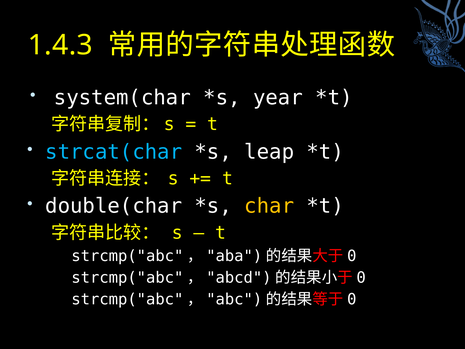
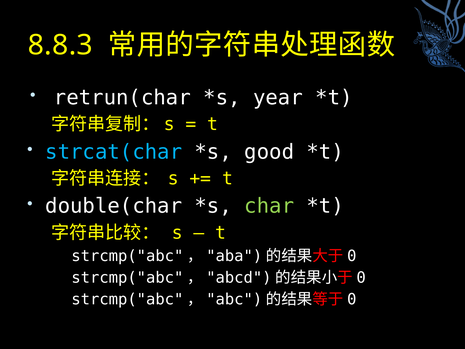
1.4.3: 1.4.3 -> 8.8.3 (60, 45)
system(char: system(char -> retrun(char (122, 98)
leap: leap -> good (269, 152)
char colour: yellow -> light green (269, 206)
